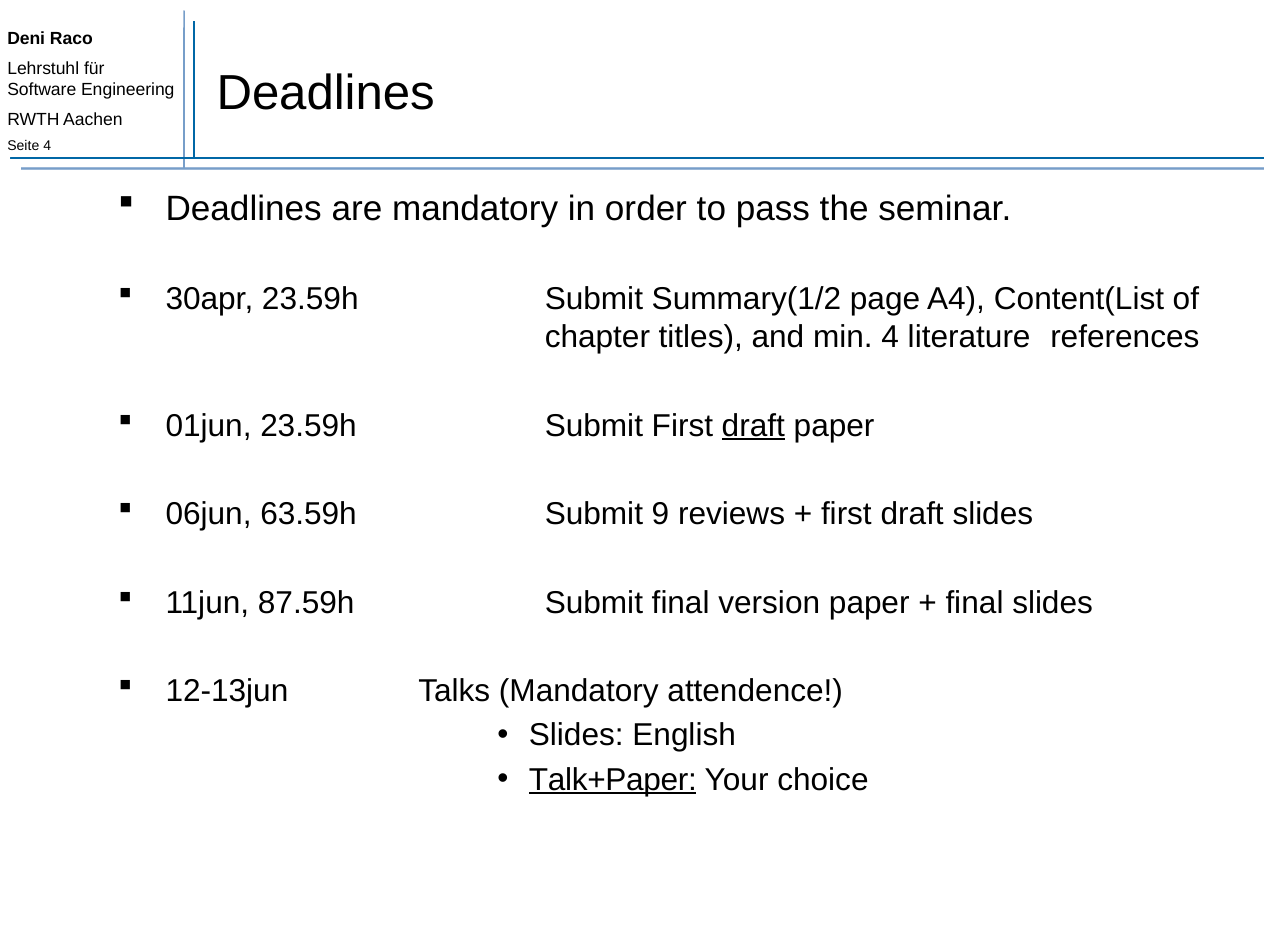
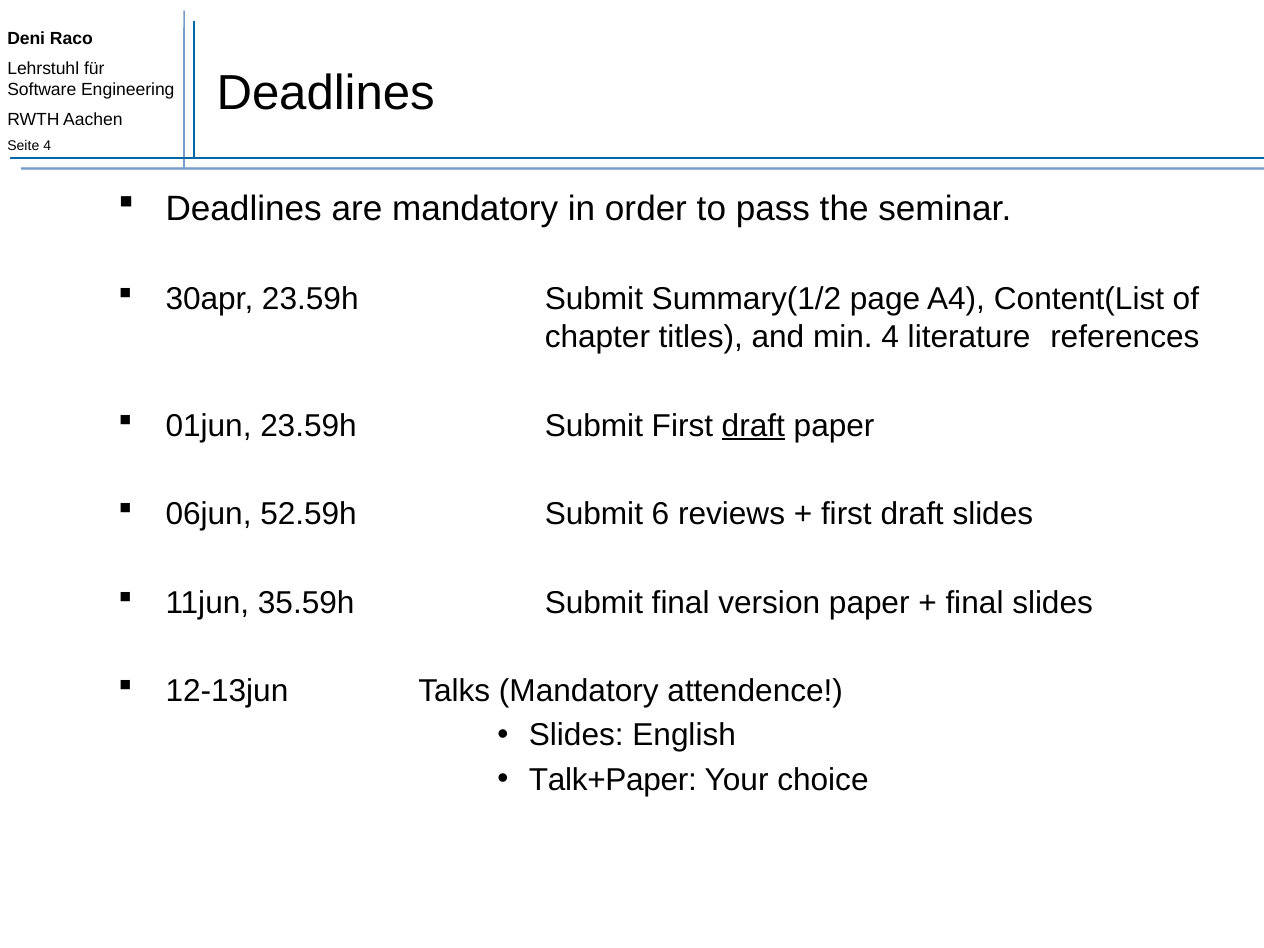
63.59h: 63.59h -> 52.59h (309, 514)
9: 9 -> 6 (661, 514)
87.59h: 87.59h -> 35.59h (306, 603)
Talk+Paper underline: present -> none (613, 780)
